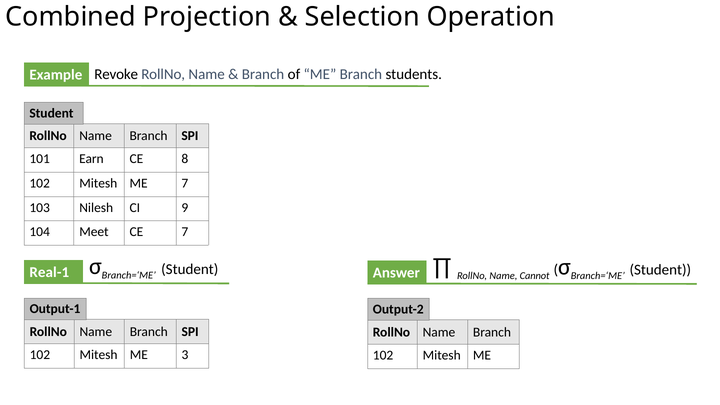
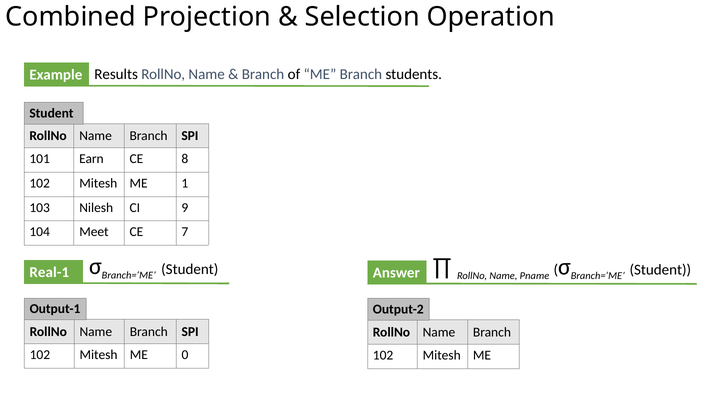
Revoke: Revoke -> Results (116, 74)
ME 7: 7 -> 1 (185, 183)
Cannot: Cannot -> Pname (535, 276)
3: 3 -> 0 (185, 355)
